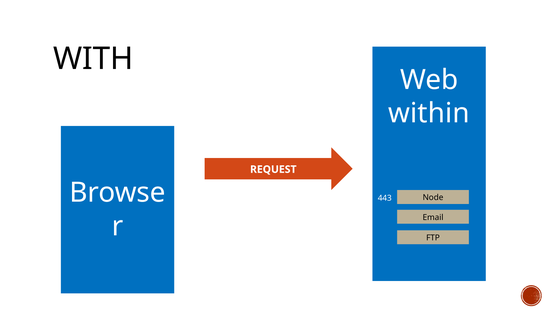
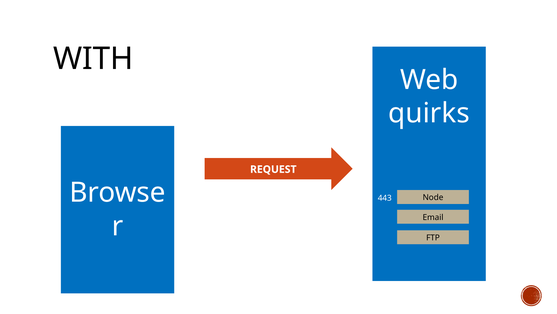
within: within -> quirks (429, 113)
